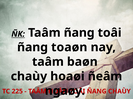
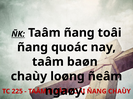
toaøn: toaøn -> quoác (69, 48)
hoaøi: hoaøi -> loøng (67, 77)
